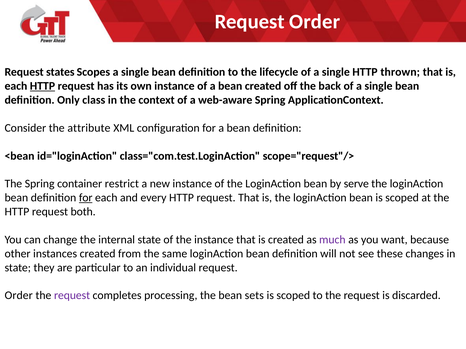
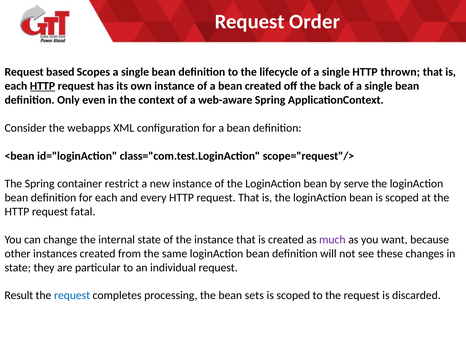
states: states -> based (60, 72)
class: class -> even (94, 100)
attribute: attribute -> webapps (89, 128)
for underline: present -> none (86, 198)
both: both -> fatal (83, 212)
Order: Order -> Result (19, 296)
request colour: purple -> blue (72, 296)
